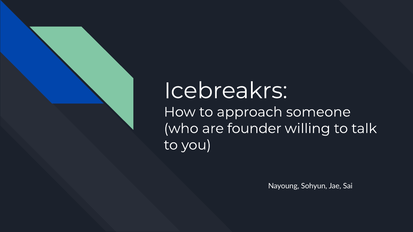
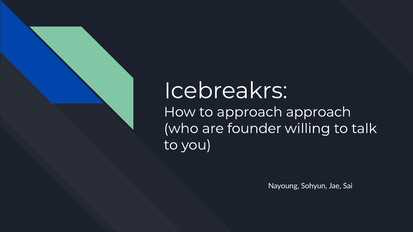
approach someone: someone -> approach (319, 112)
